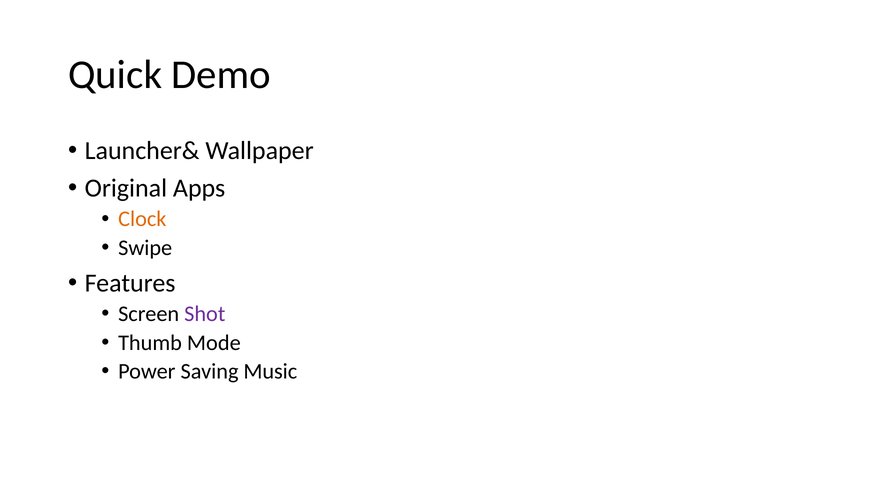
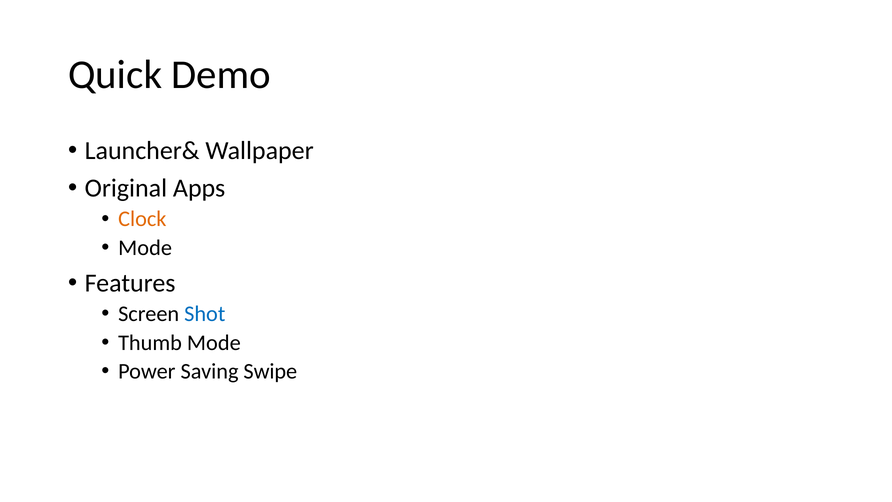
Swipe: Swipe -> Mode (145, 248)
Shot colour: purple -> blue (205, 314)
Music: Music -> Swipe (270, 371)
